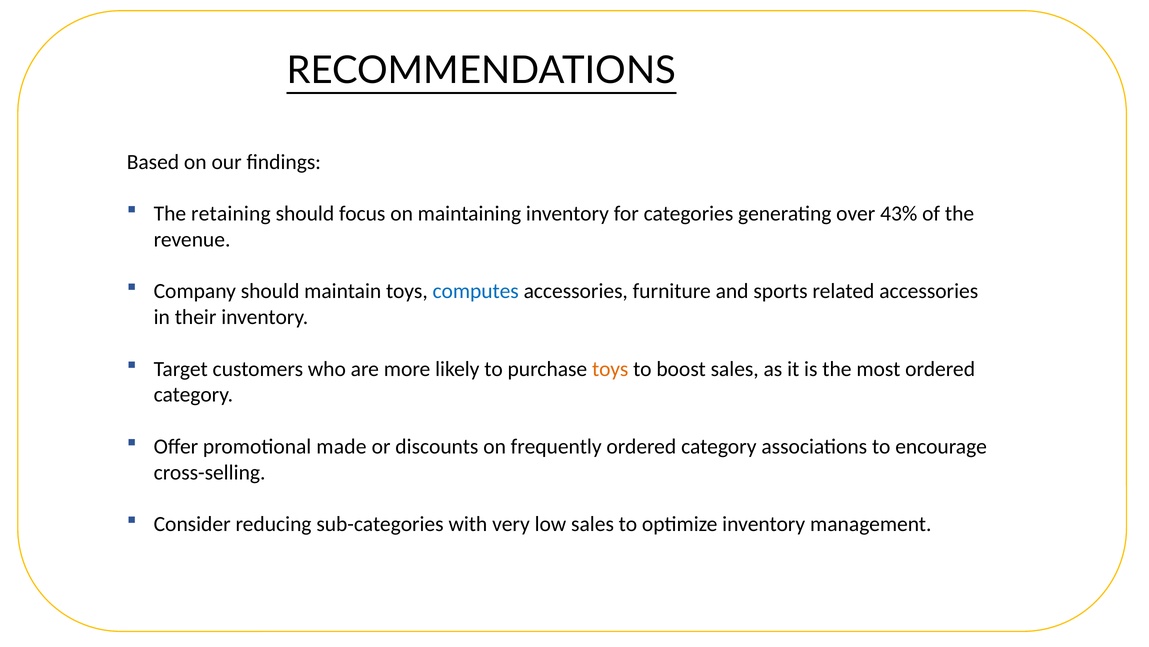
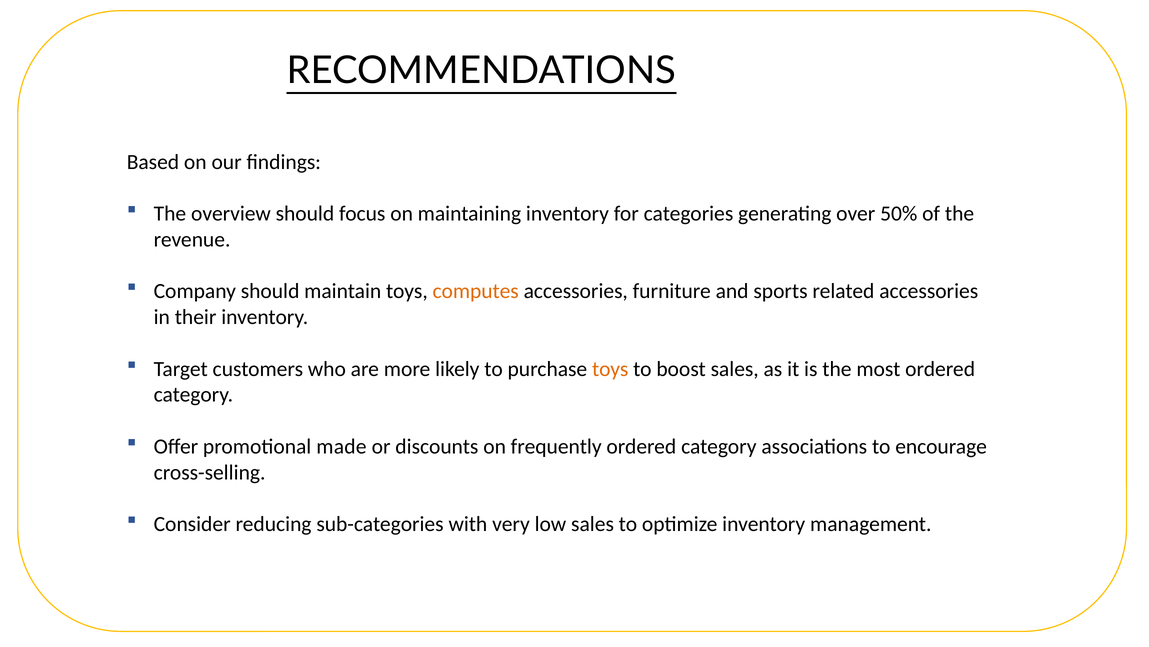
retaining: retaining -> overview (231, 213)
43%: 43% -> 50% (899, 213)
computes colour: blue -> orange (476, 291)
